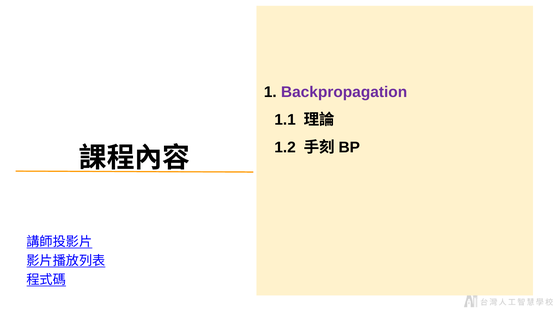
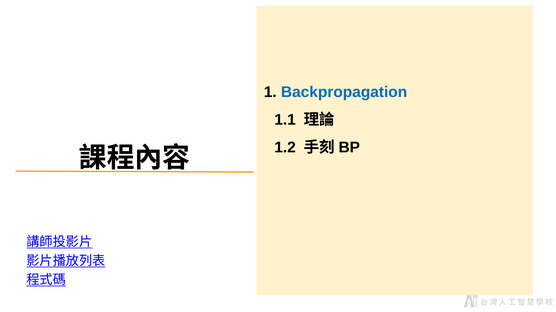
Backpropagation colour: purple -> blue (344, 92)
